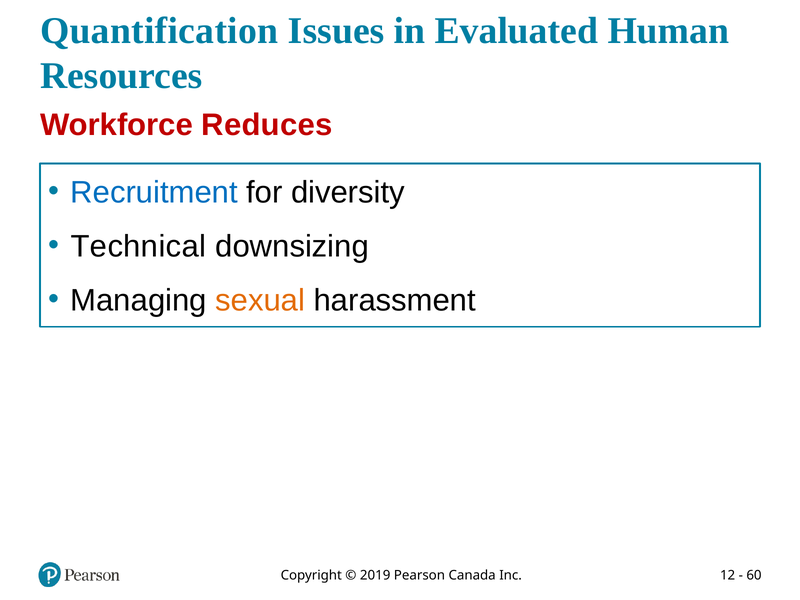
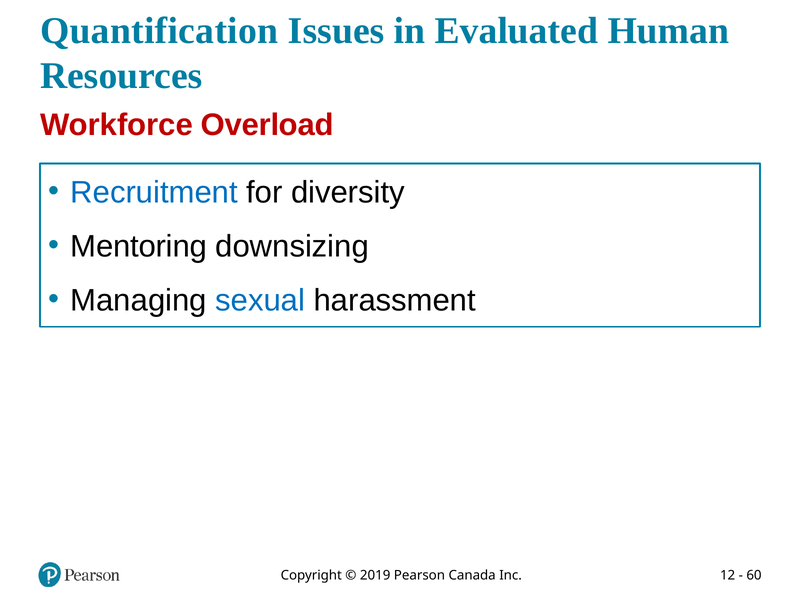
Reduces: Reduces -> Overload (267, 125)
Technical: Technical -> Mentoring (139, 246)
sexual colour: orange -> blue (260, 300)
